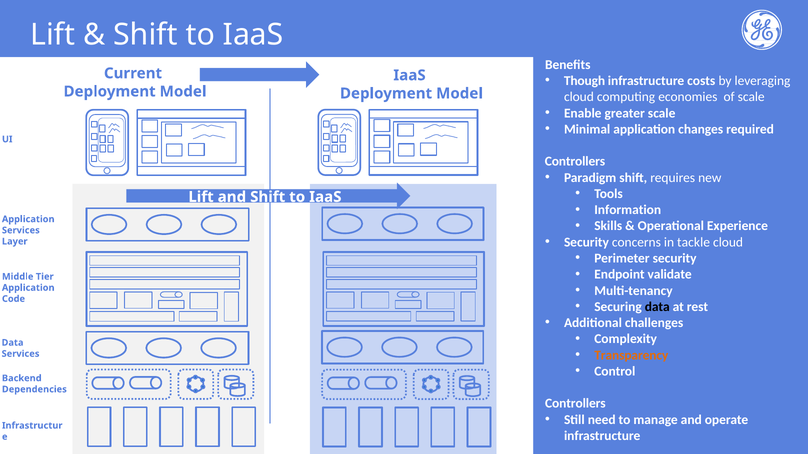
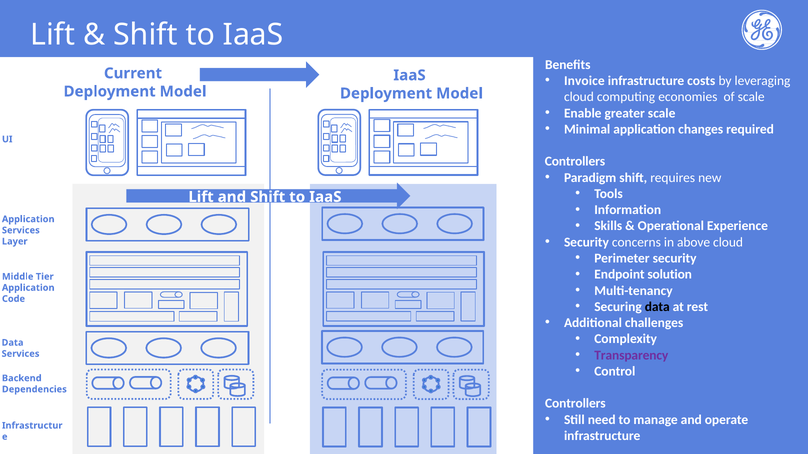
Though: Though -> Invoice (584, 81)
tackle: tackle -> above (694, 242)
validate: validate -> solution (670, 275)
Transparency colour: orange -> purple (631, 356)
